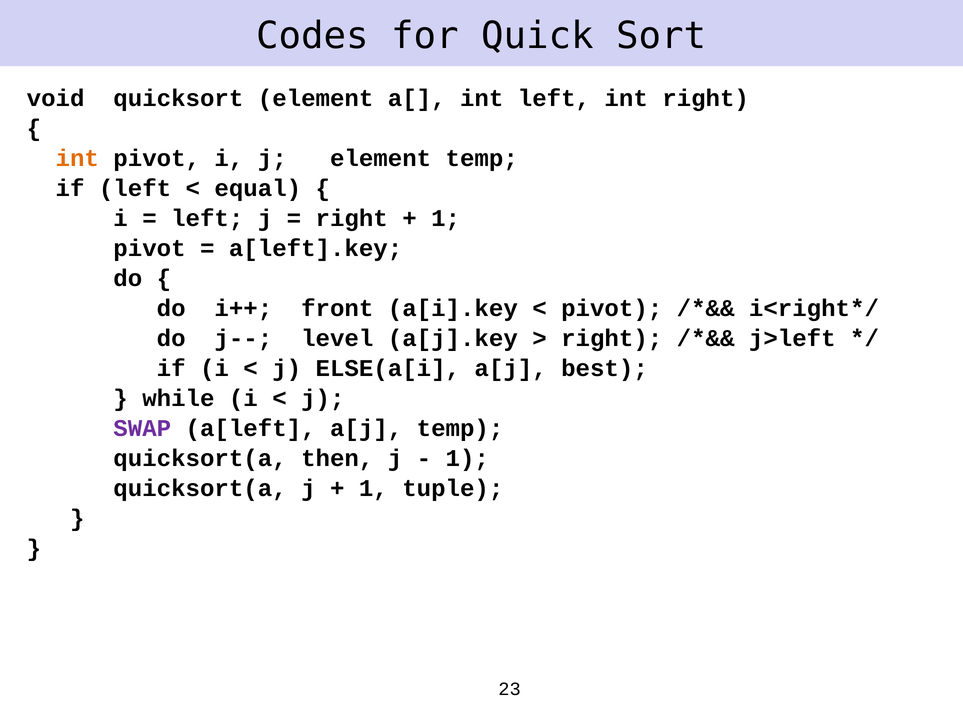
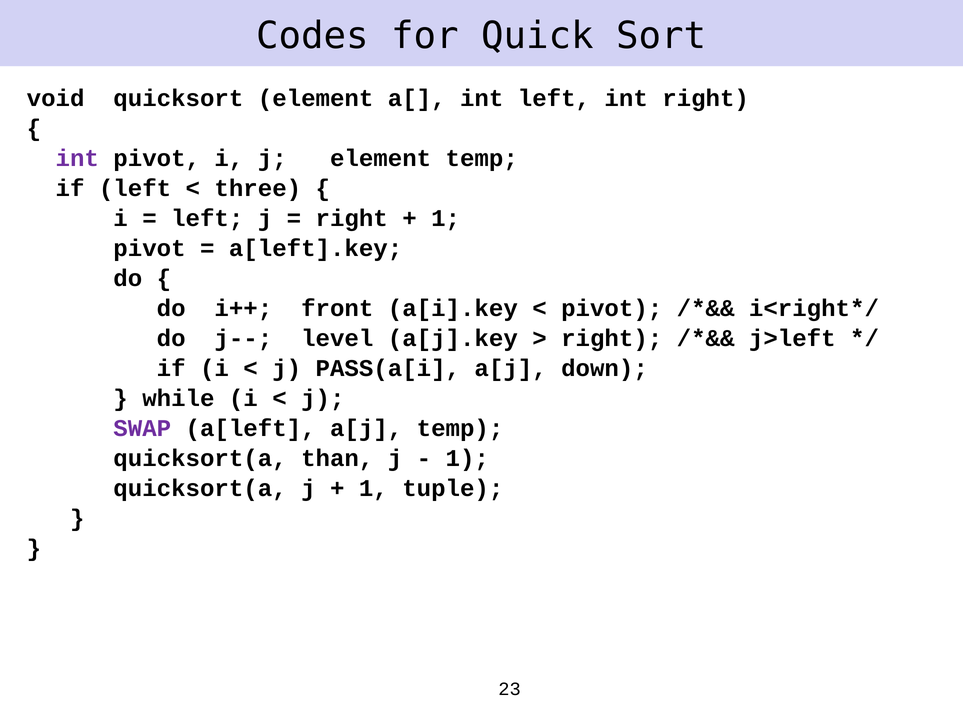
int colour: orange -> purple (77, 158)
equal: equal -> three (258, 188)
ELSE(a[i: ELSE(a[i -> PASS(a[i (388, 368)
best: best -> down (604, 368)
then: then -> than (337, 459)
